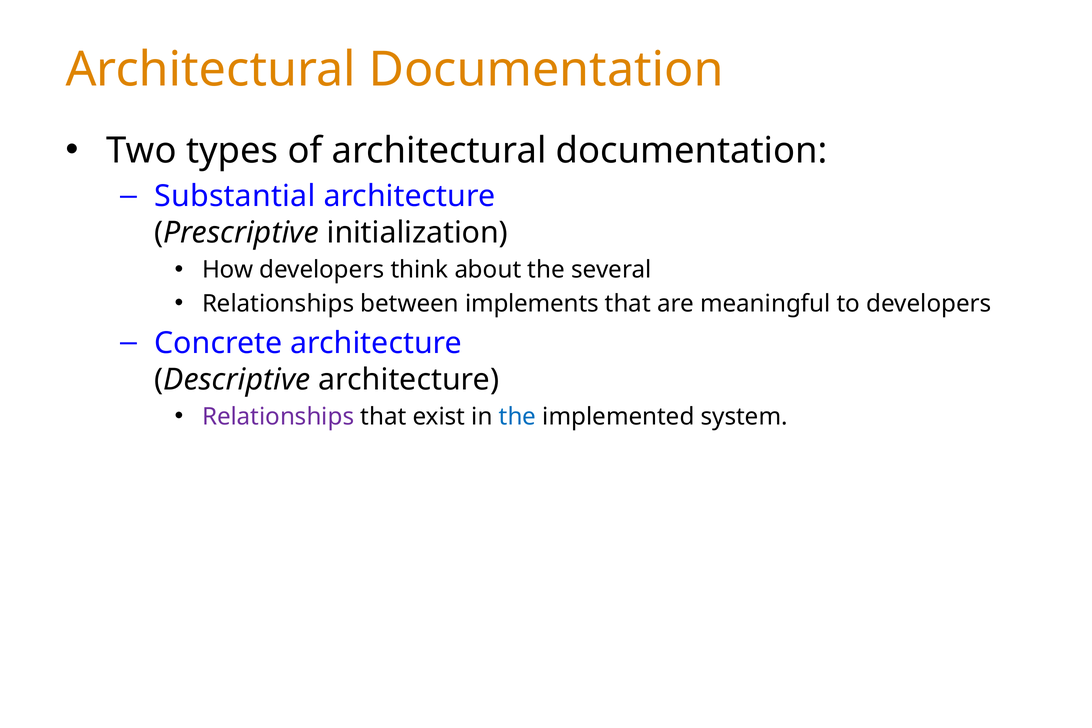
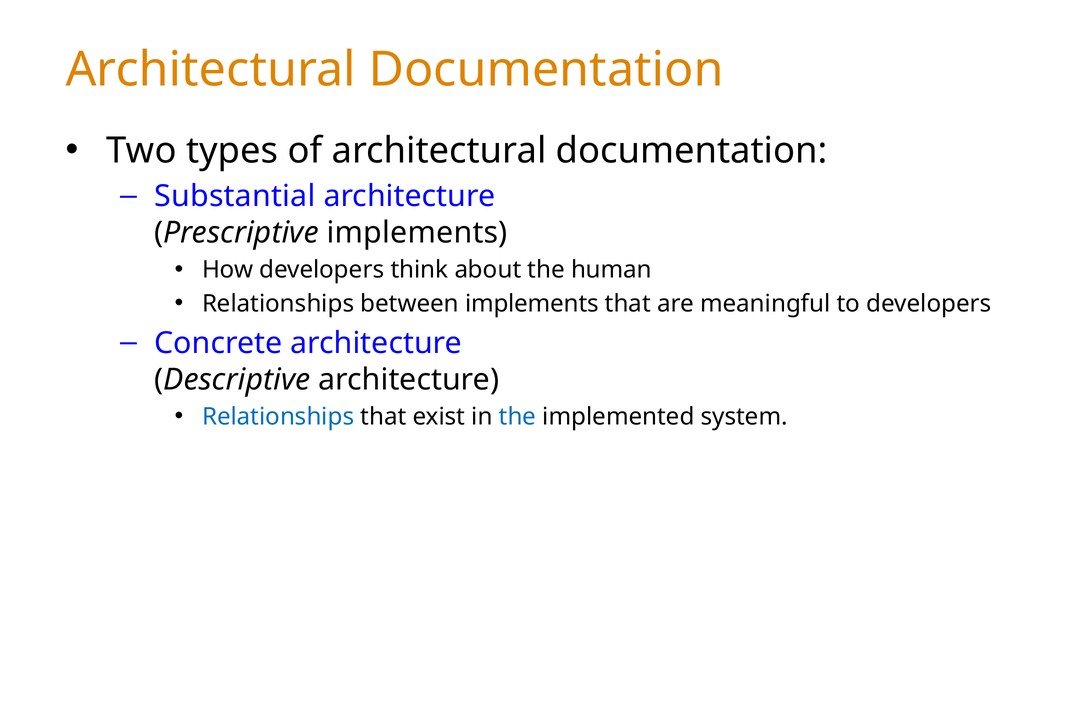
Prescriptive initialization: initialization -> implements (417, 233)
several: several -> human (611, 270)
Relationships colour: purple -> blue (278, 417)
